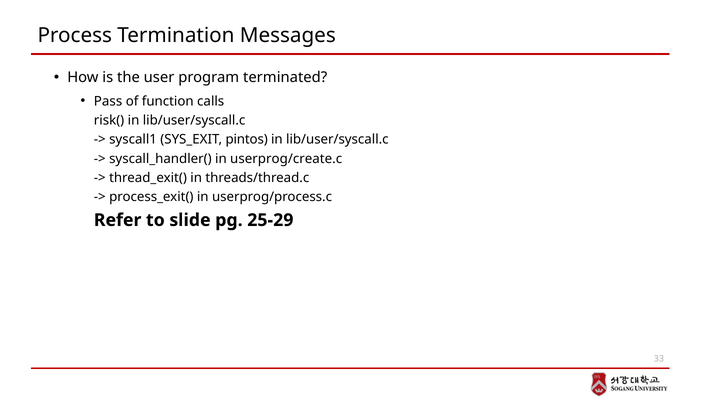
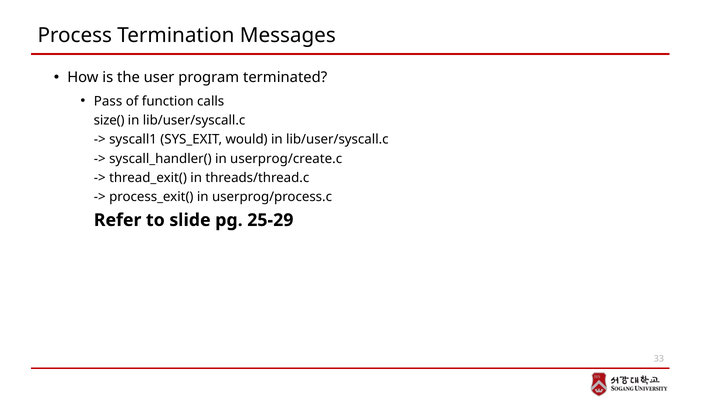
risk(: risk( -> size( (109, 120)
pintos: pintos -> would (247, 139)
